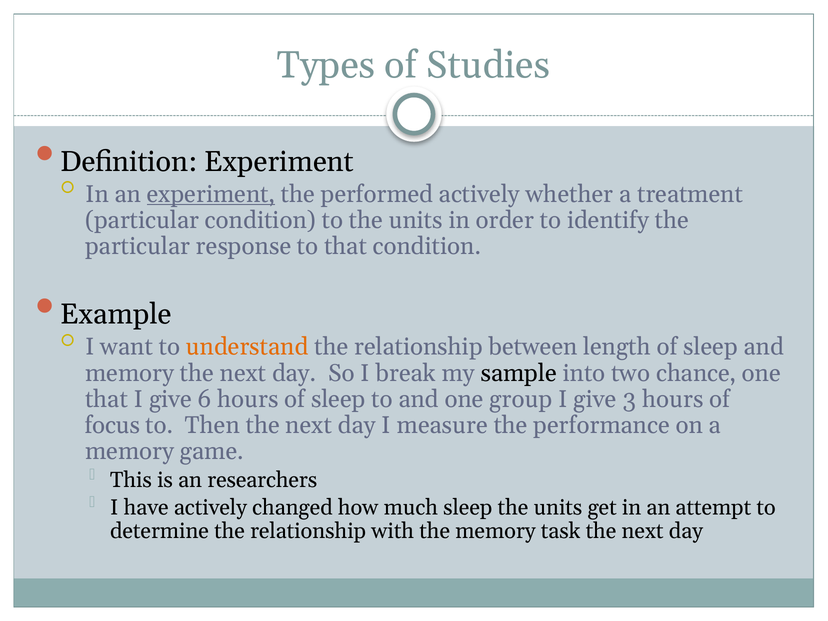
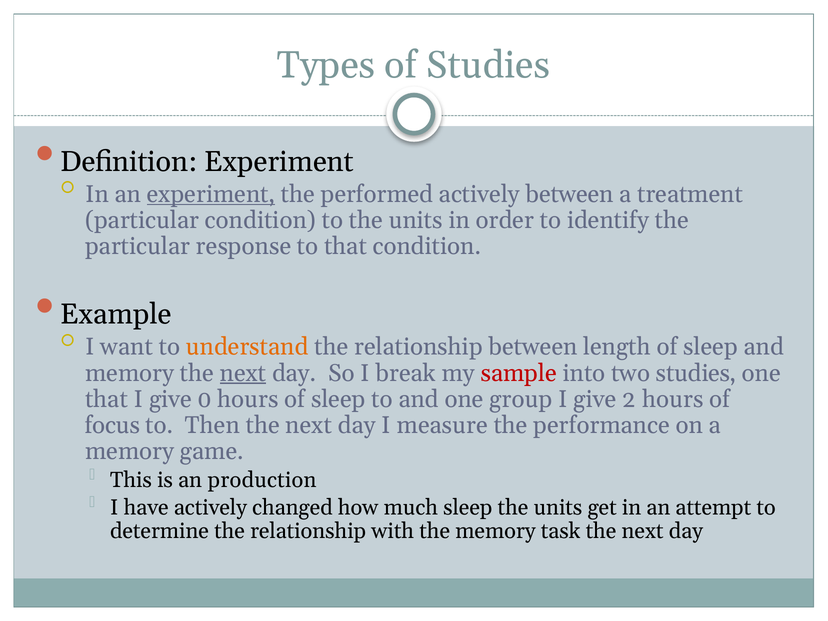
actively whether: whether -> between (570, 194)
next underline: none -> present (243, 373)
sample colour: black -> red (519, 373)
two chance: chance -> studies (696, 373)
6: 6 -> 0 (205, 399)
3: 3 -> 2 (629, 399)
researchers: researchers -> production (262, 480)
